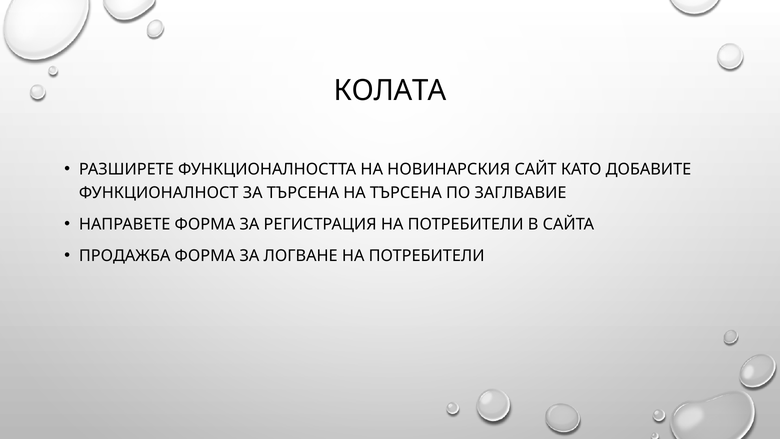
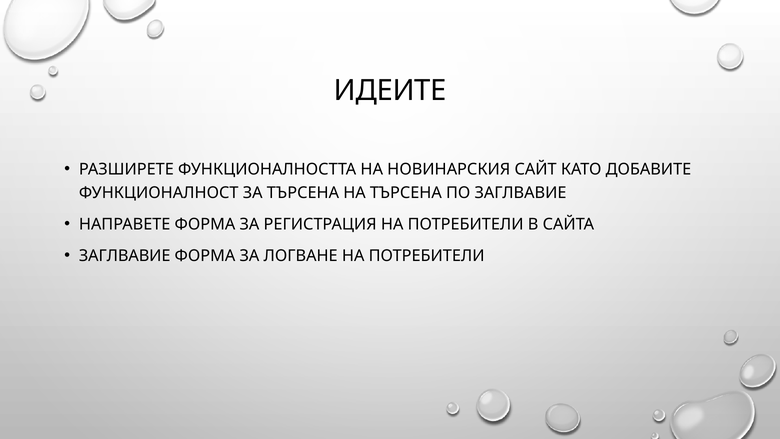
КОЛАТА: КОЛАТА -> ИДЕИТЕ (390, 90)
ПРОДАЖБА: ПРОДАЖБА -> ЗАГЛВАВИЕ (125, 256)
